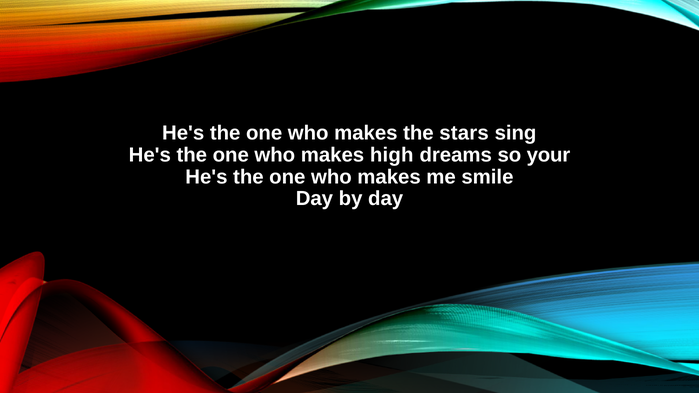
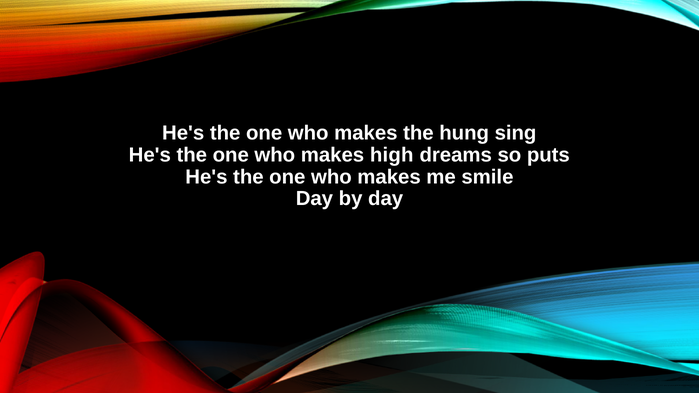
stars: stars -> hung (464, 133)
your: your -> puts (548, 155)
